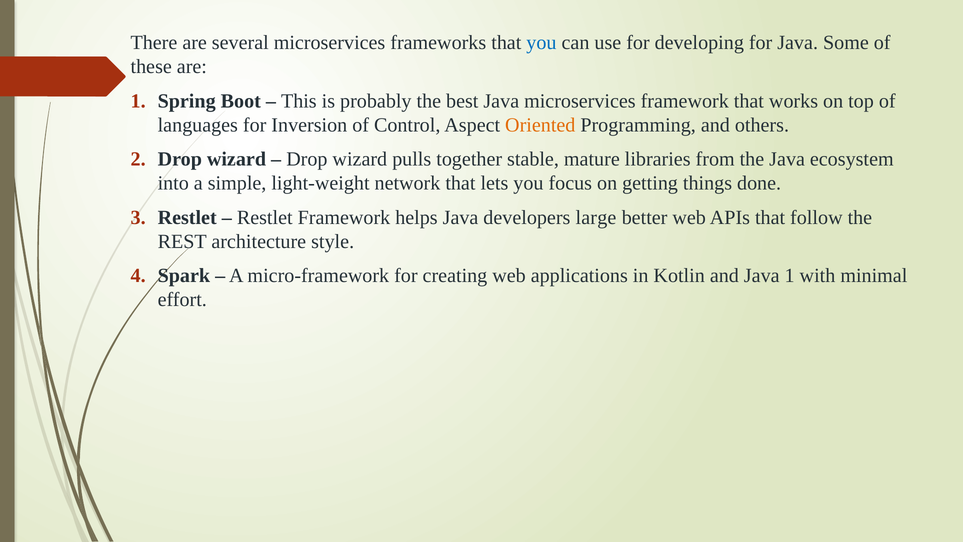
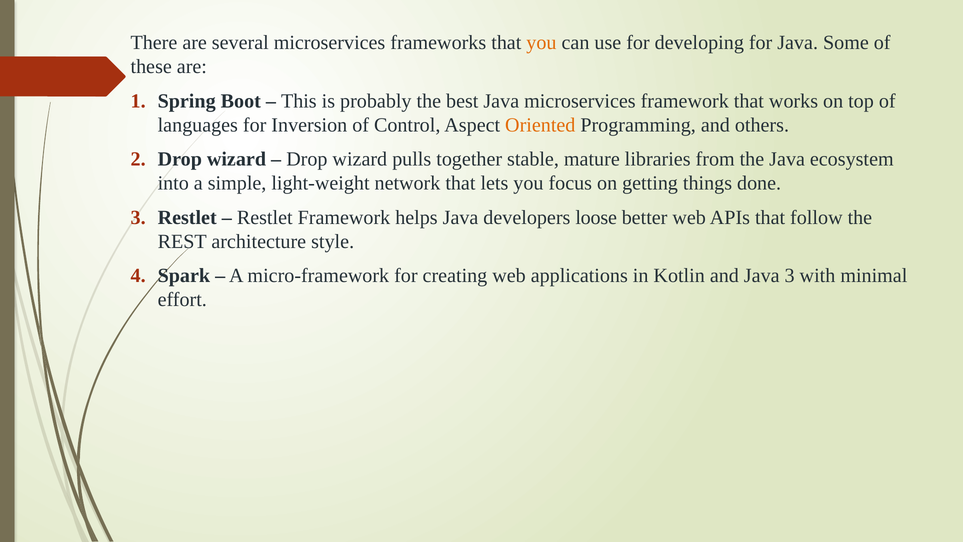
you colour: blue -> orange (541, 43)
large: large -> loose (596, 217)
Java 1: 1 -> 3 (790, 275)
